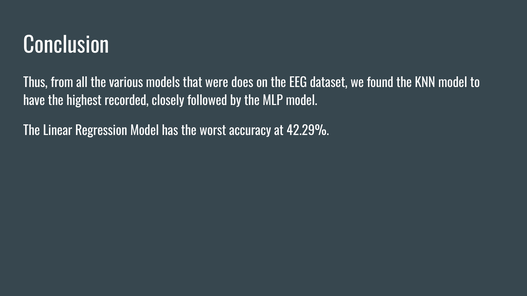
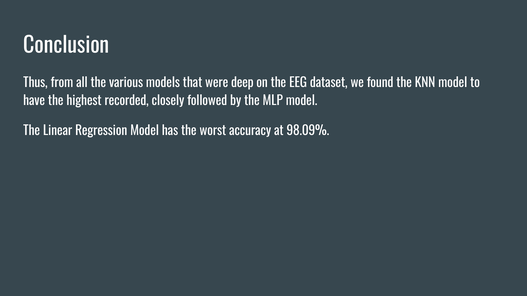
does: does -> deep (242, 83)
42.29%: 42.29% -> 98.09% (308, 131)
